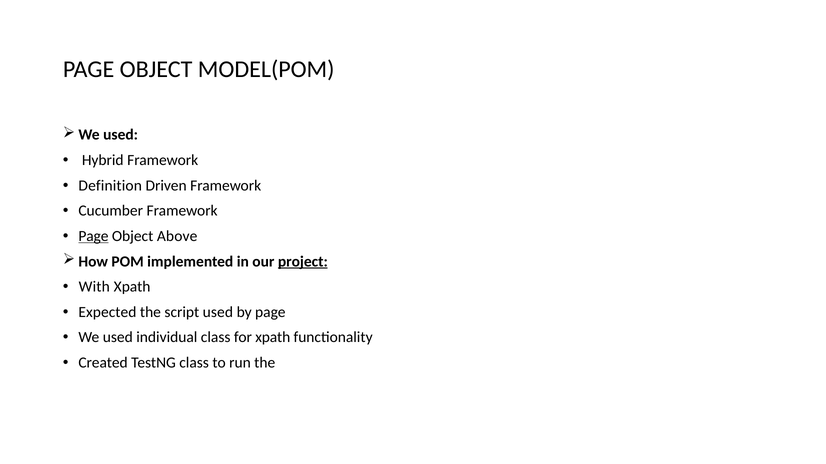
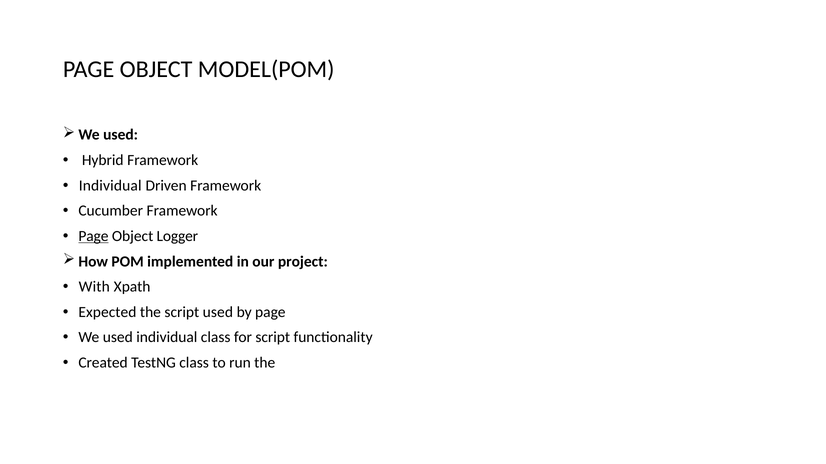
Definition: Definition -> Individual (110, 186)
Above: Above -> Logger (177, 236)
project underline: present -> none (303, 262)
for xpath: xpath -> script (273, 338)
